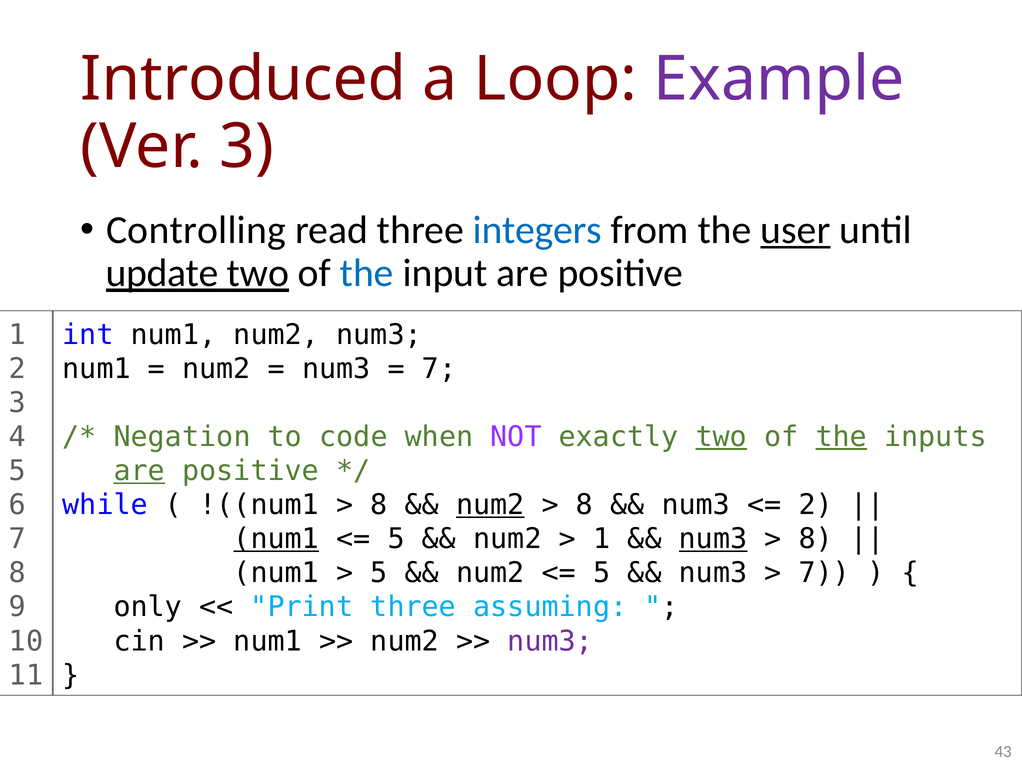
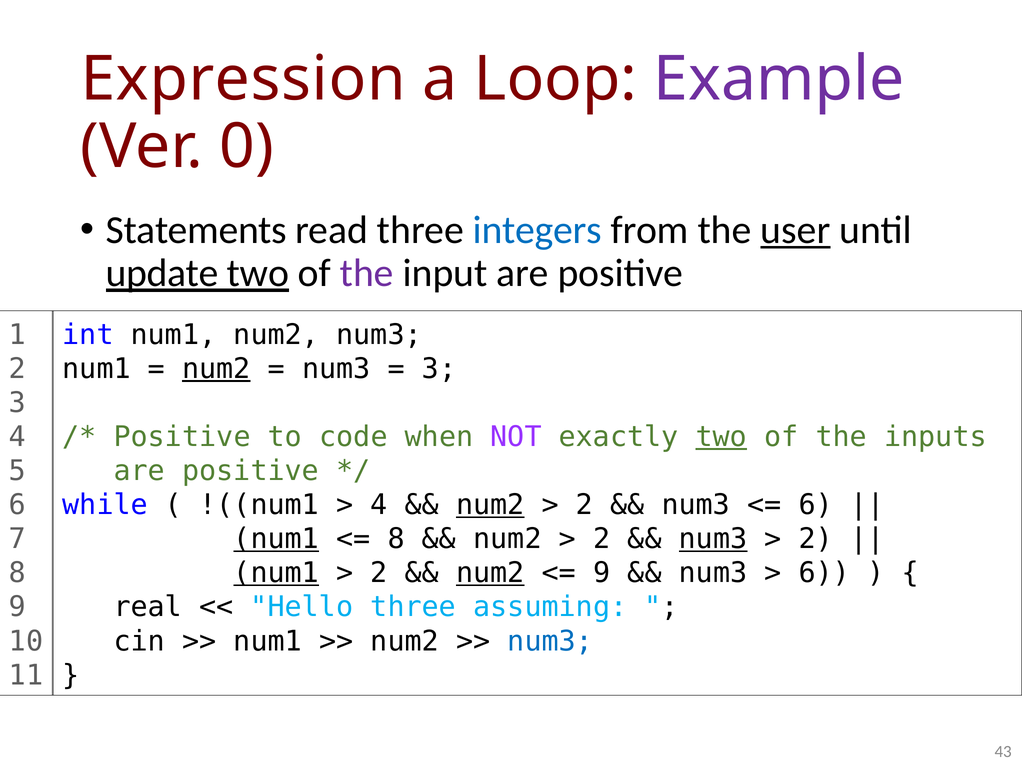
Introduced: Introduced -> Expression (243, 79)
Ver 3: 3 -> 0 (247, 147)
Controlling: Controlling -> Statements (196, 230)
the colour: blue -> purple (367, 273)
num2 underline: none -> present (216, 369)
7: 7 -> 3 (439, 369)
Negation: Negation -> Positive (182, 437)
the underline: present -> none (841, 437)
are underline: present -> none (139, 471)
8: 8 -> 4 (379, 505)
8: 8 -> 2 (585, 505)
2: 2 -> 6 (816, 505)
5: 5 -> 8 (396, 539)
1: 1 -> 2 (602, 539)
8: 8 -> 2 (816, 539)
num1 underline: none -> present (276, 573)
5: 5 -> 2 (379, 573)
num2 underline: none -> present (490, 573)
5: 5 -> 9 (602, 573)
7: 7 -> 6 (824, 573)
only: only -> real (148, 608)
Print: Print -> Hello (302, 608)
num3 colour: purple -> blue (550, 642)
